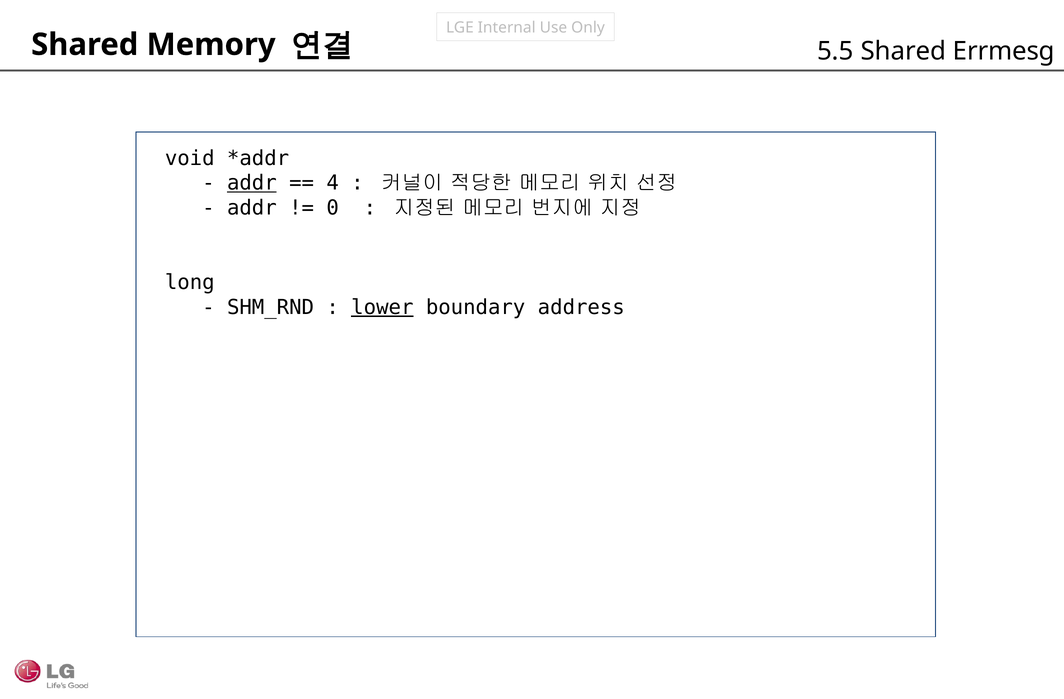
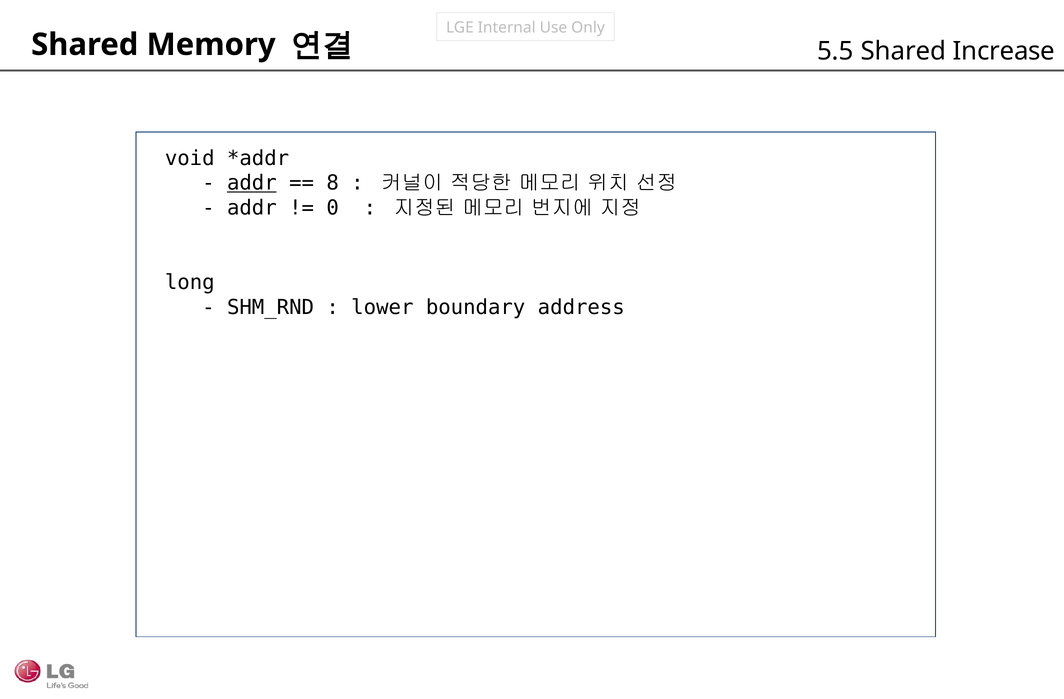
Errmesg: Errmesg -> Increase (1004, 51)
4: 4 -> 8 (333, 183)
lower underline: present -> none (382, 307)
